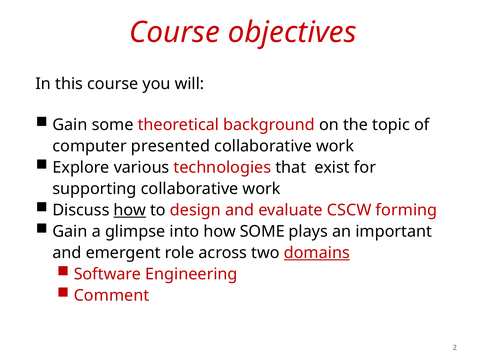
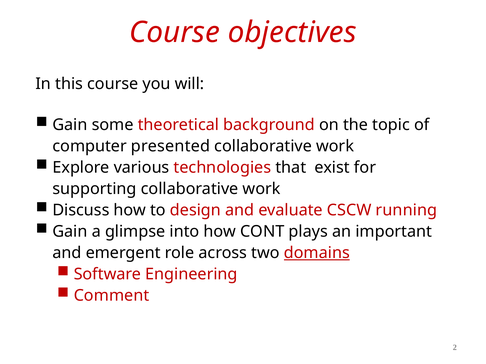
how underline: present -> none (130, 210)
forming: forming -> running (406, 210)
how SOME: SOME -> CONT (262, 232)
